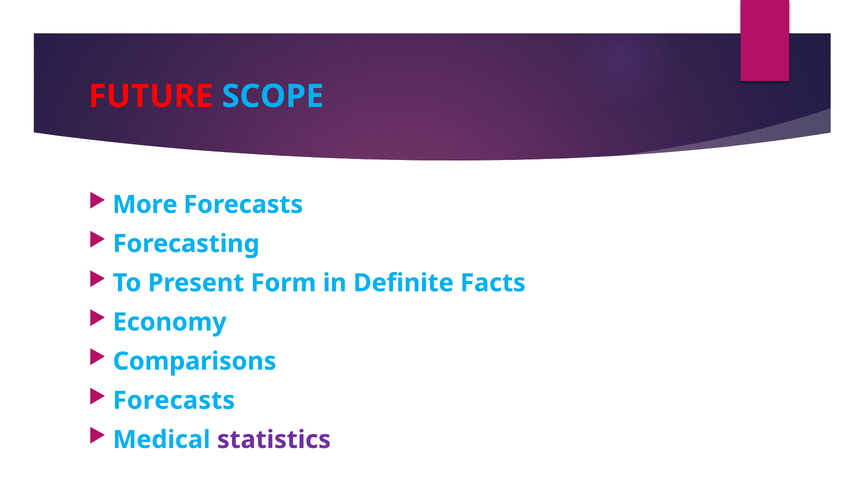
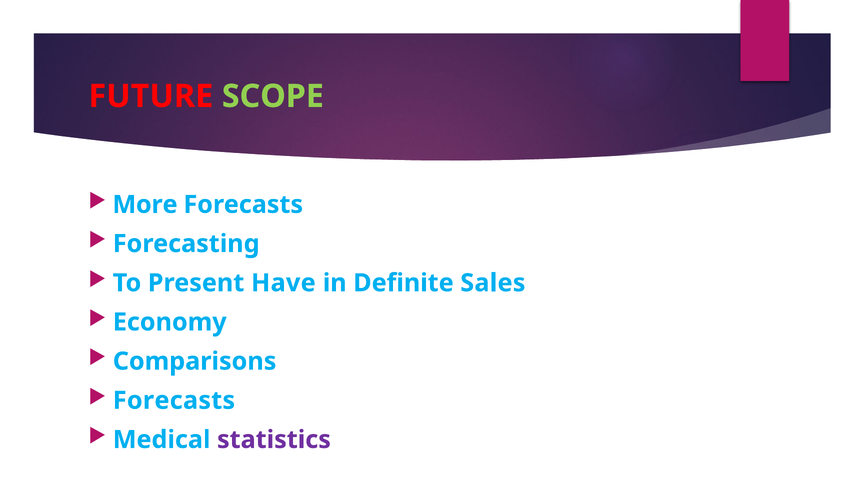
SCOPE colour: light blue -> light green (273, 96)
Form: Form -> Have (283, 283)
Facts: Facts -> Sales (493, 283)
